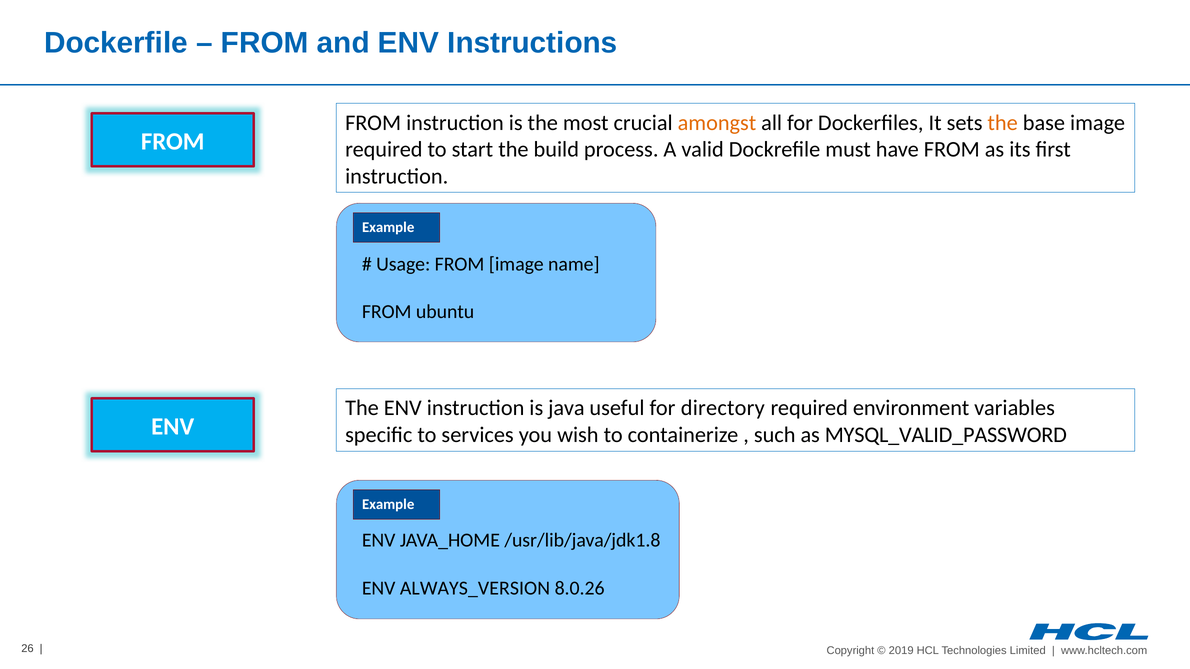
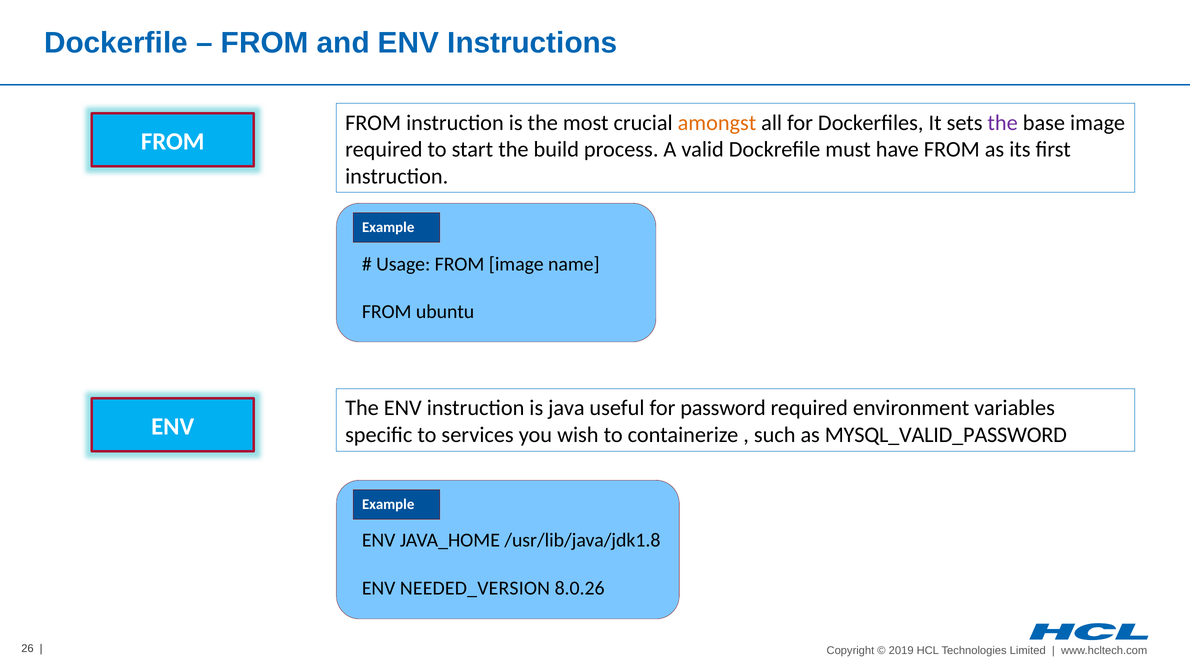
the colour: orange -> purple (1003, 123)
directory: directory -> password (723, 408)
ALWAYS_VERSION: ALWAYS_VERSION -> NEEDED_VERSION (475, 588)
